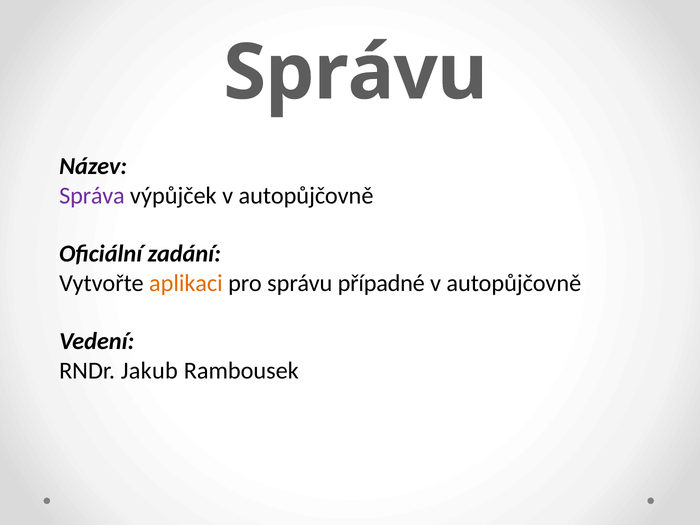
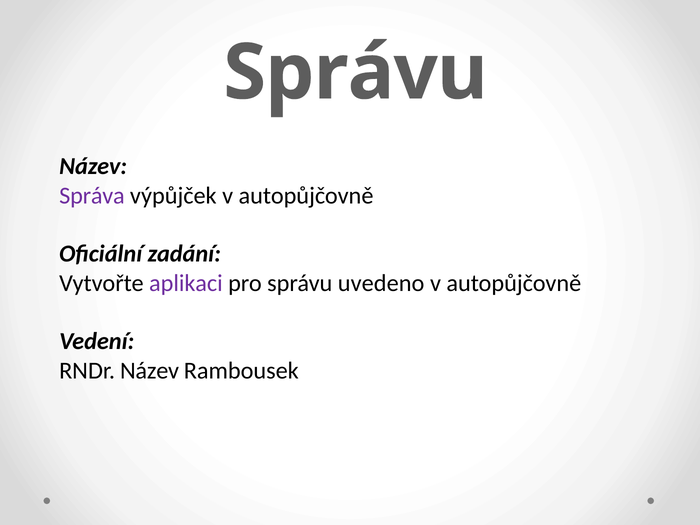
aplikaci colour: orange -> purple (186, 283)
případné: případné -> uvedeno (381, 283)
RNDr Jakub: Jakub -> Název (150, 371)
